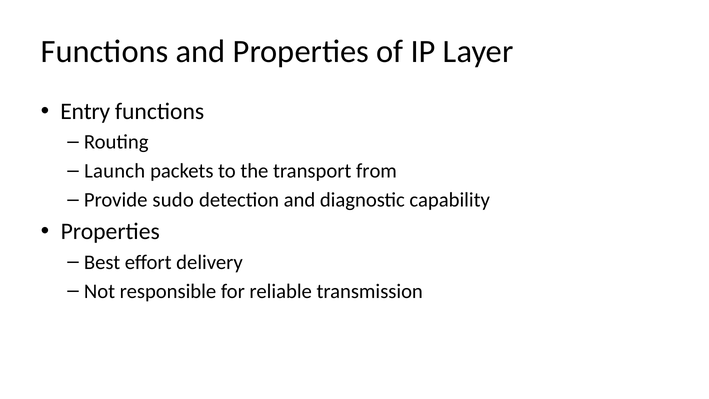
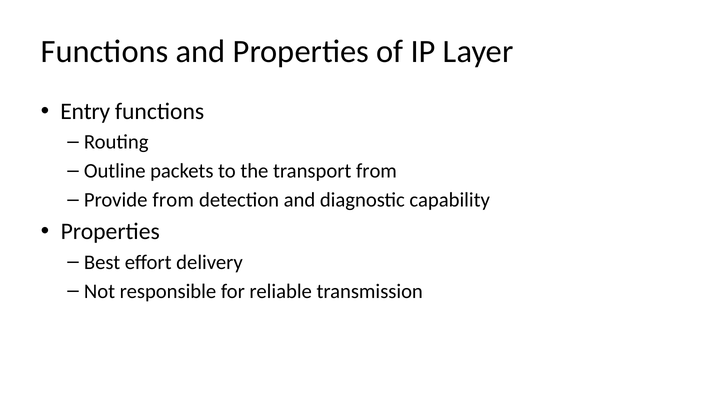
Launch: Launch -> Outline (115, 171)
Provide sudo: sudo -> from (173, 200)
